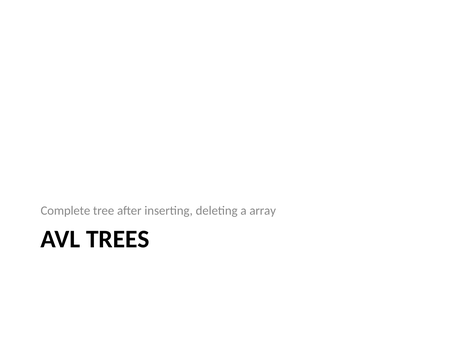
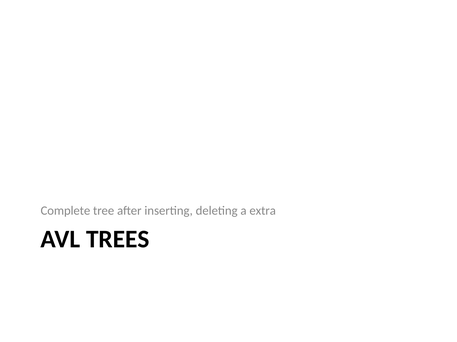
array: array -> extra (263, 211)
